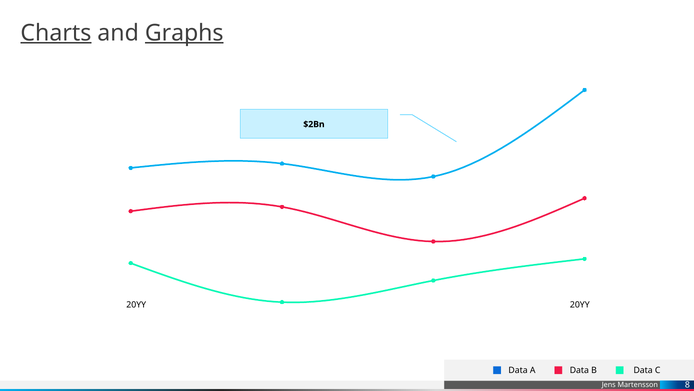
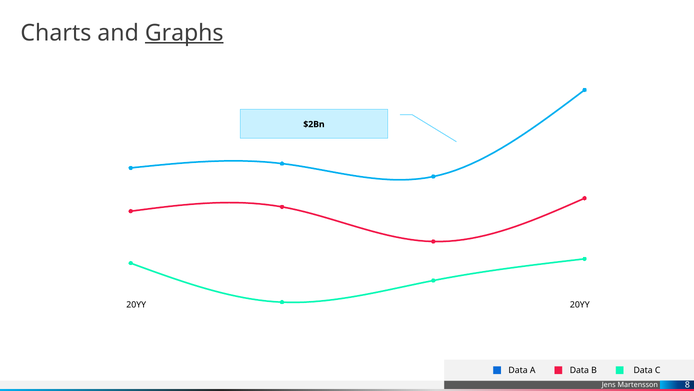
Charts underline: present -> none (56, 33)
